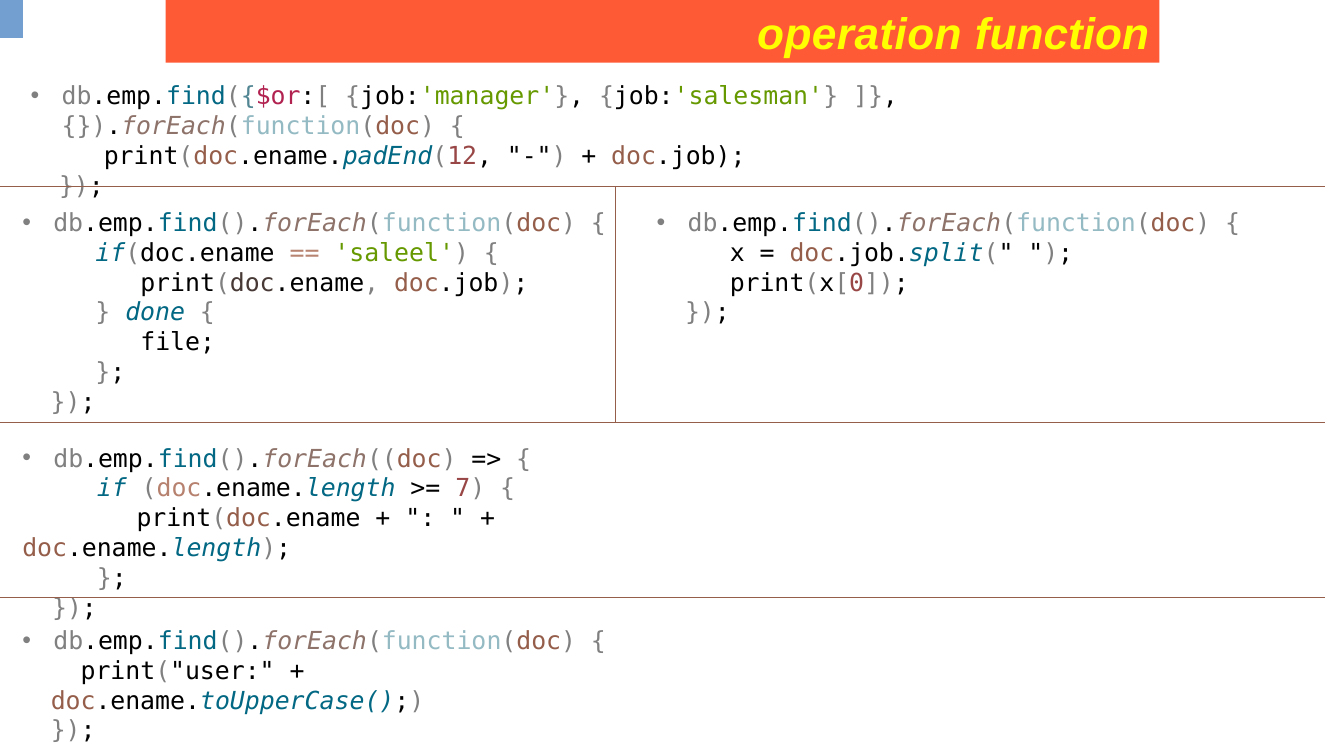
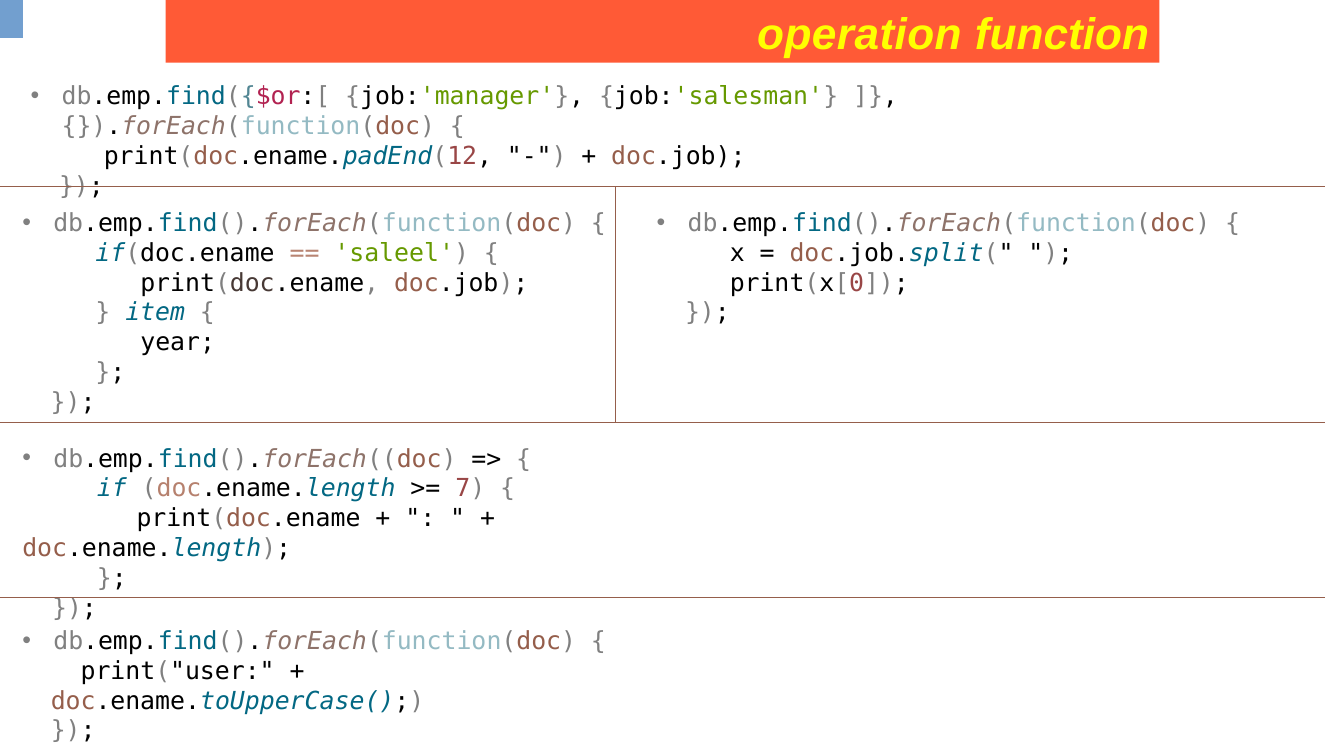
done: done -> item (155, 313)
file: file -> year (178, 343)
